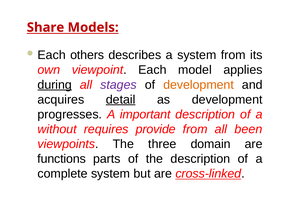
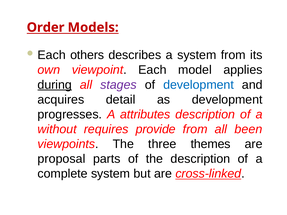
Share: Share -> Order (46, 27)
development colour: orange -> blue (199, 85)
detail underline: present -> none (121, 100)
important: important -> attributes (145, 115)
domain: domain -> themes (211, 144)
functions: functions -> proposal (62, 159)
